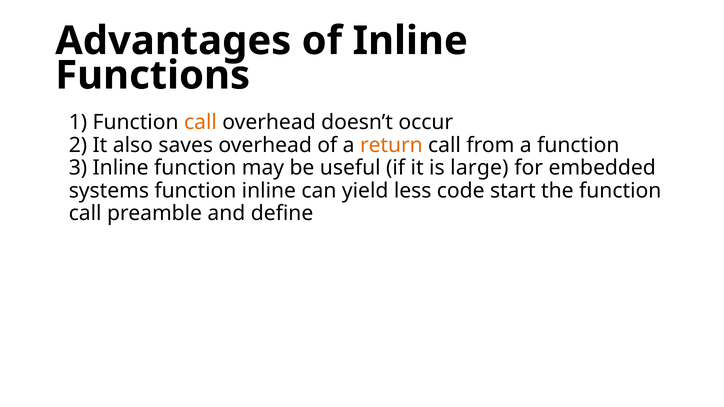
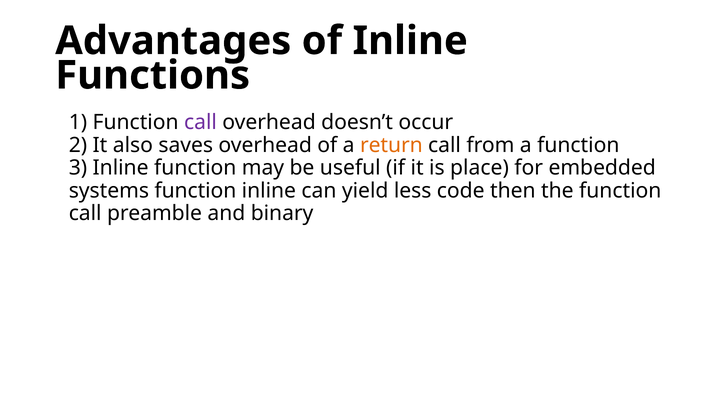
call colour: orange -> purple (200, 122)
large: large -> place (479, 168)
start: start -> then (513, 191)
define: define -> binary (282, 213)
